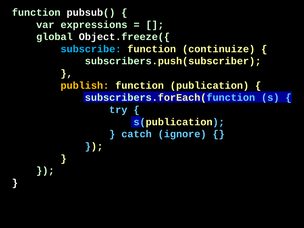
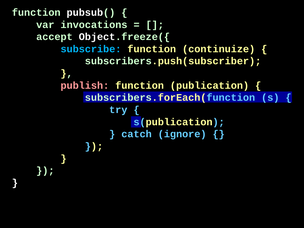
expressions: expressions -> invocations (94, 25)
global: global -> accept (54, 37)
publish colour: yellow -> pink (85, 85)
